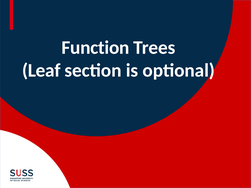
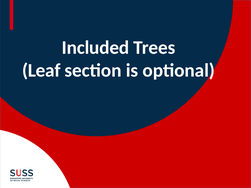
Function: Function -> Included (95, 48)
